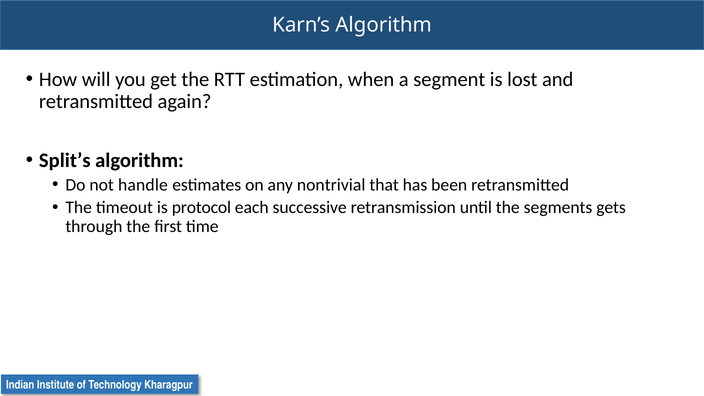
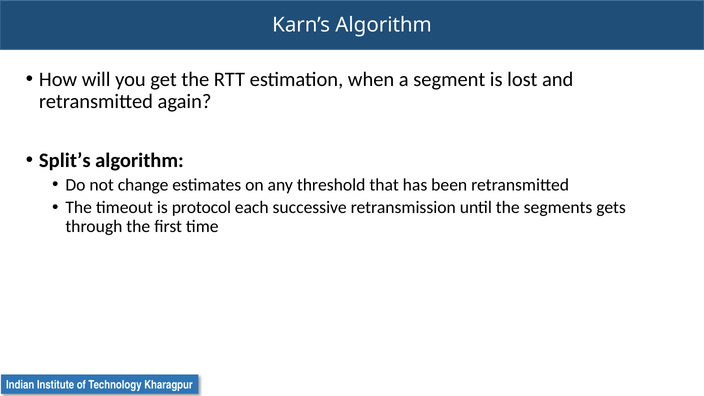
handle: handle -> change (143, 185)
nontrivial: nontrivial -> threshold (331, 185)
